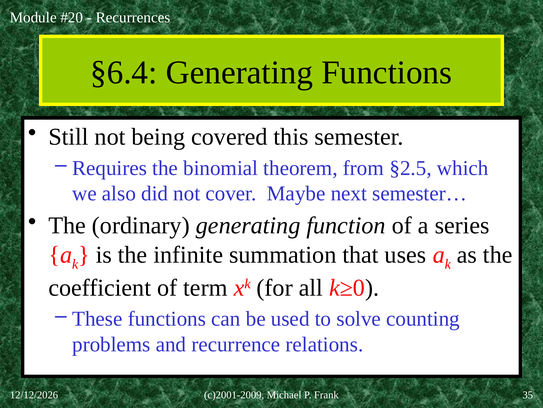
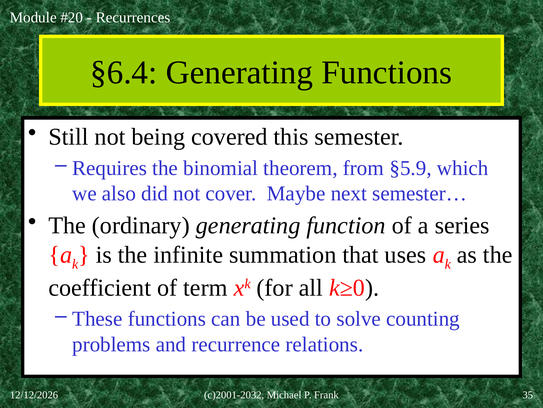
§2.5: §2.5 -> §5.9 (411, 168)
c)2001-2009: c)2001-2009 -> c)2001-2032 (234, 394)
